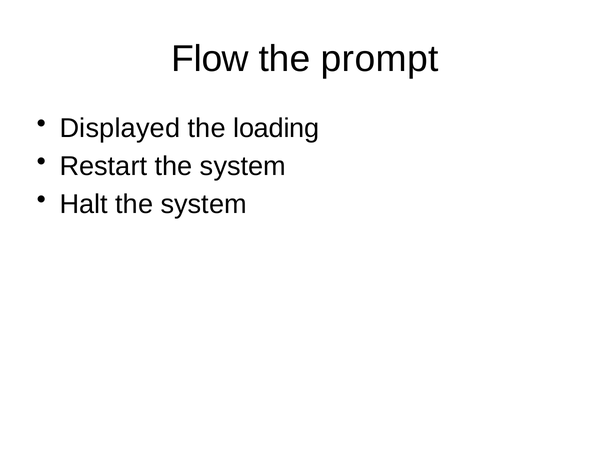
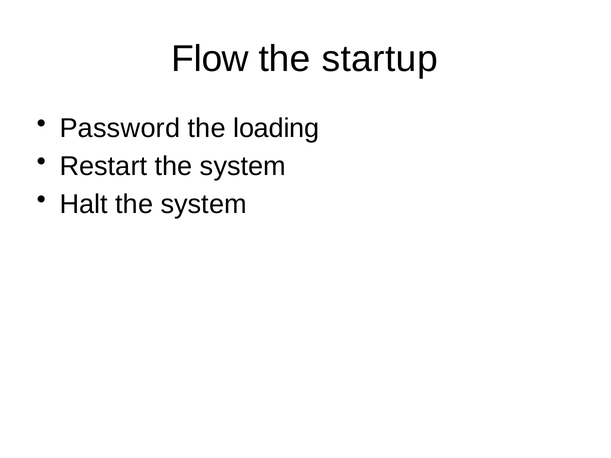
prompt: prompt -> startup (380, 59)
Displayed: Displayed -> Password (120, 128)
